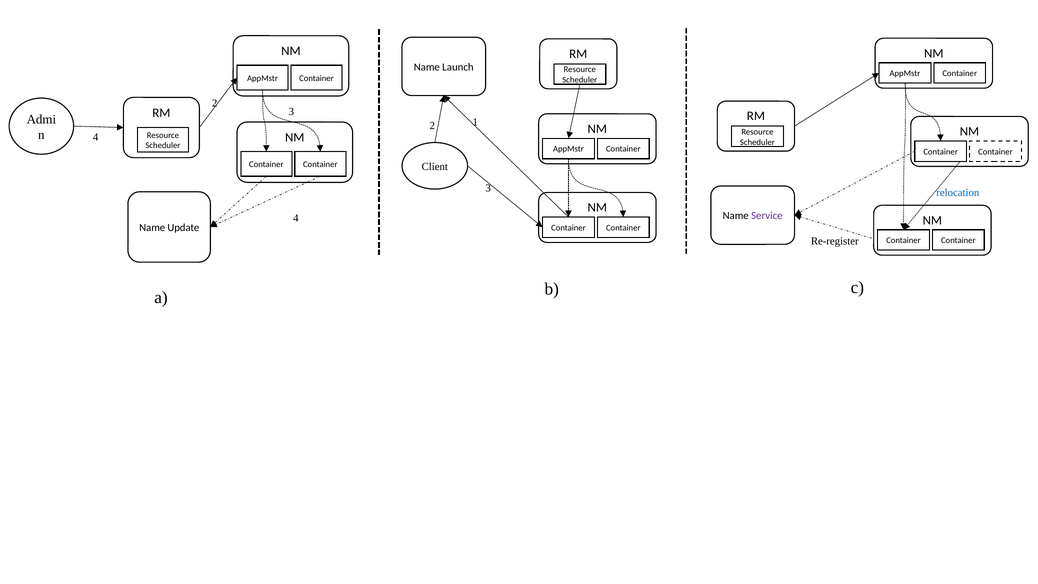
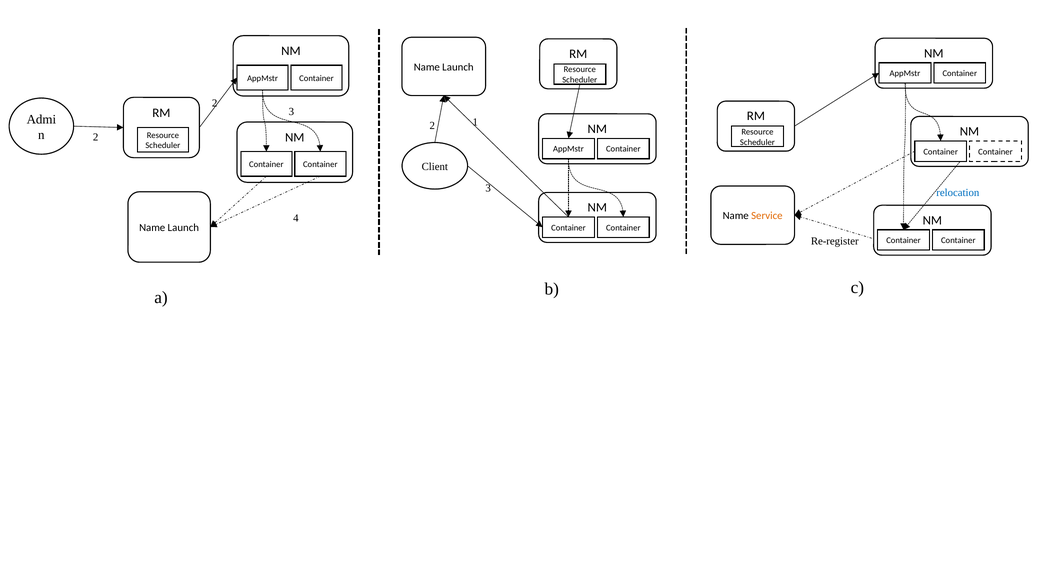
4: 4 -> 2 (96, 137)
Service colour: purple -> orange (767, 216)
Update: Update -> Launch (183, 228)
